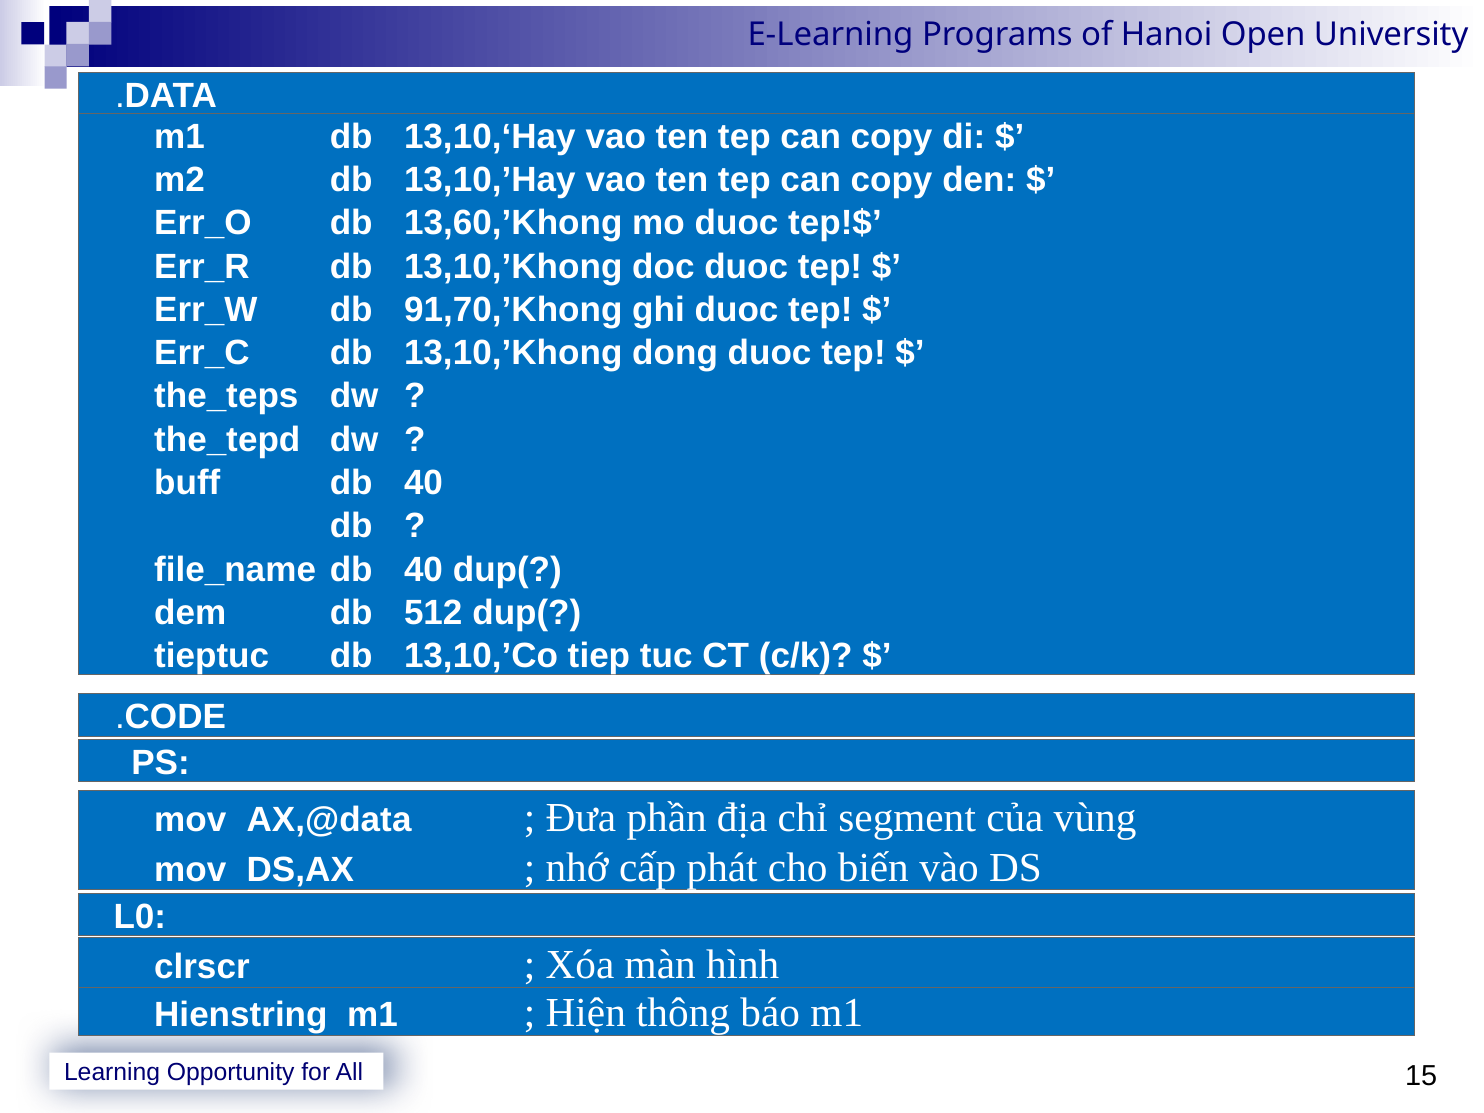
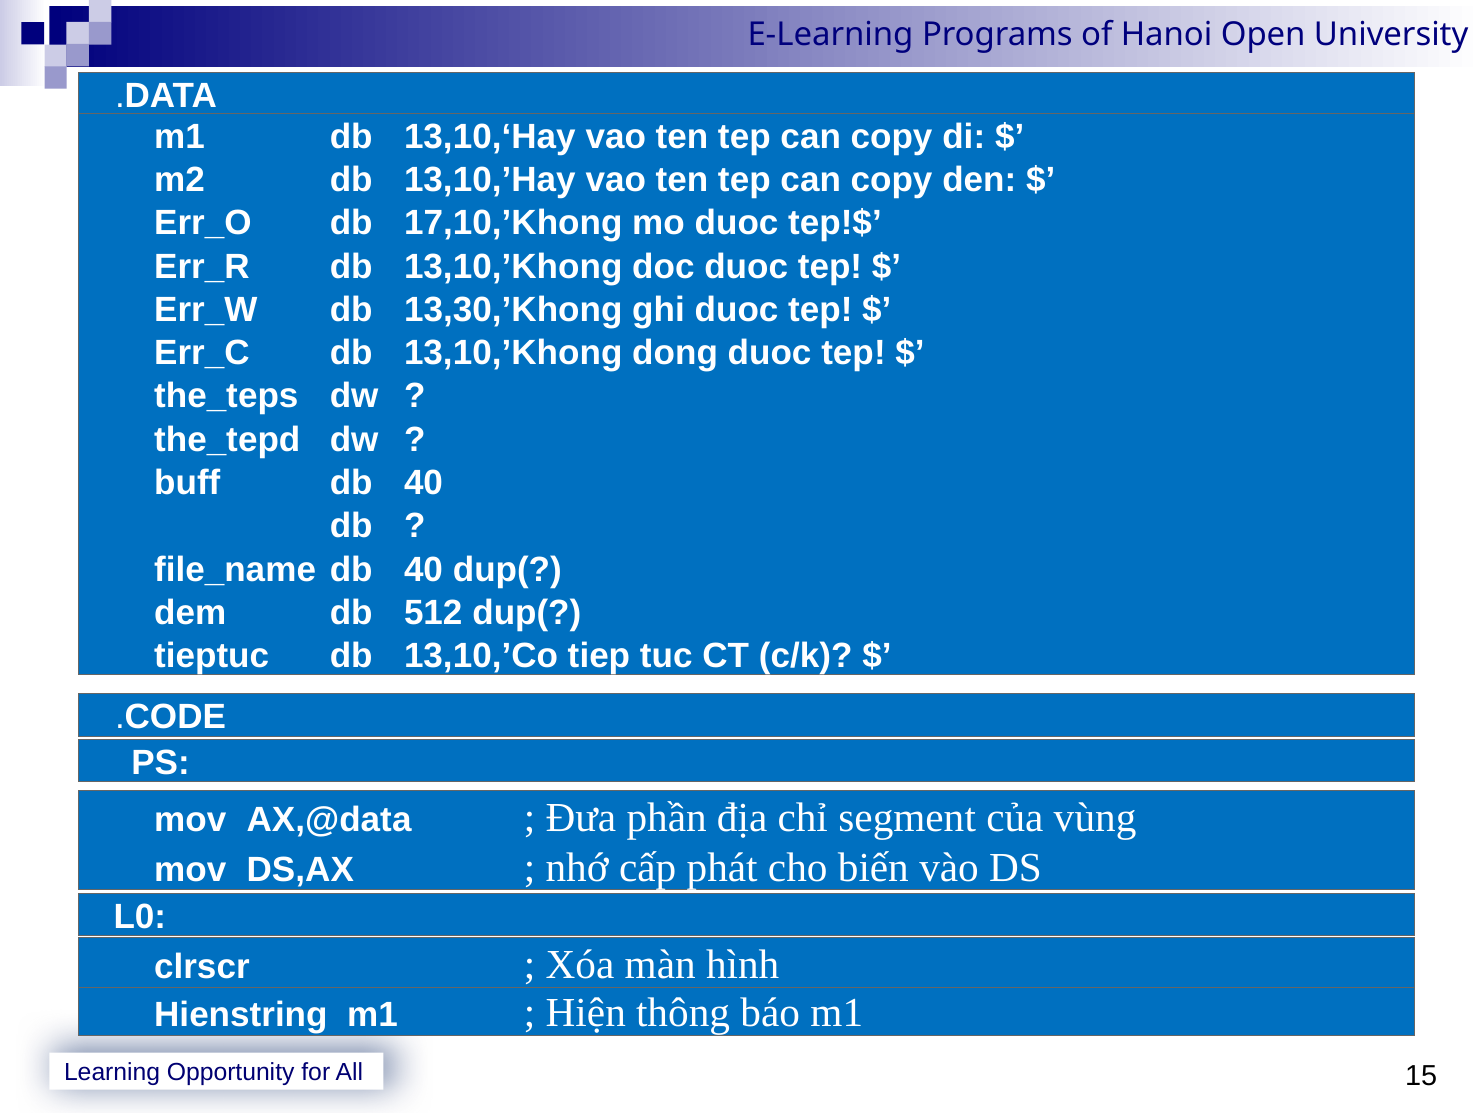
13,60,’Khong: 13,60,’Khong -> 17,10,’Khong (513, 223)
91,70,’Khong: 91,70,’Khong -> 13,30,’Khong (513, 310)
